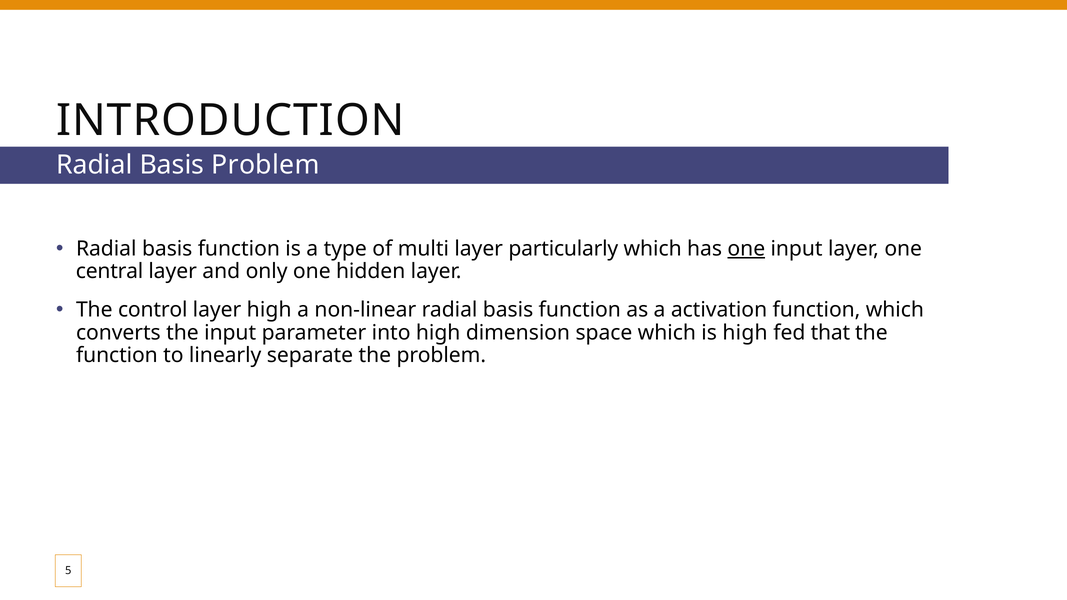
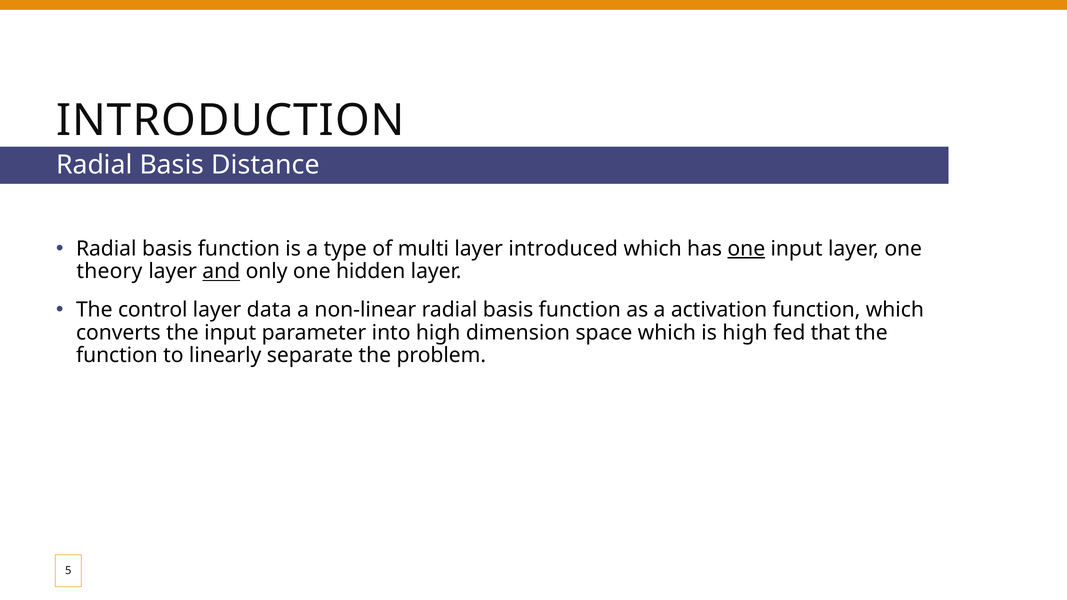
Basis Problem: Problem -> Distance (266, 165)
particularly: particularly -> introduced (563, 249)
central: central -> theory (109, 271)
and underline: none -> present (221, 271)
layer high: high -> data (269, 310)
